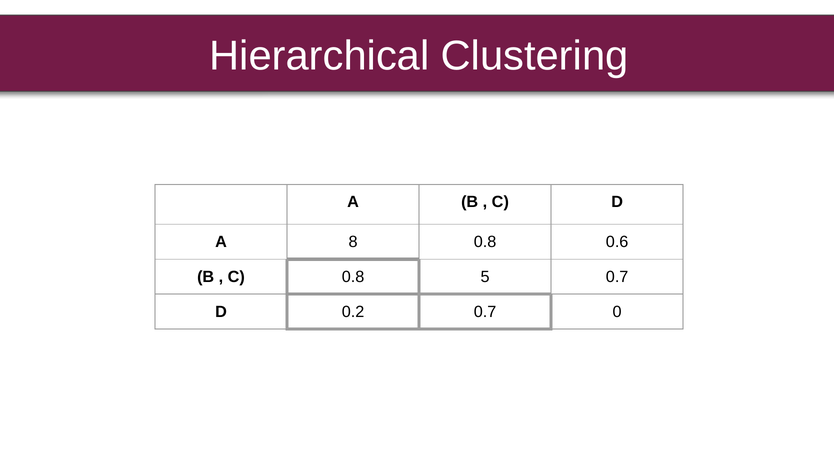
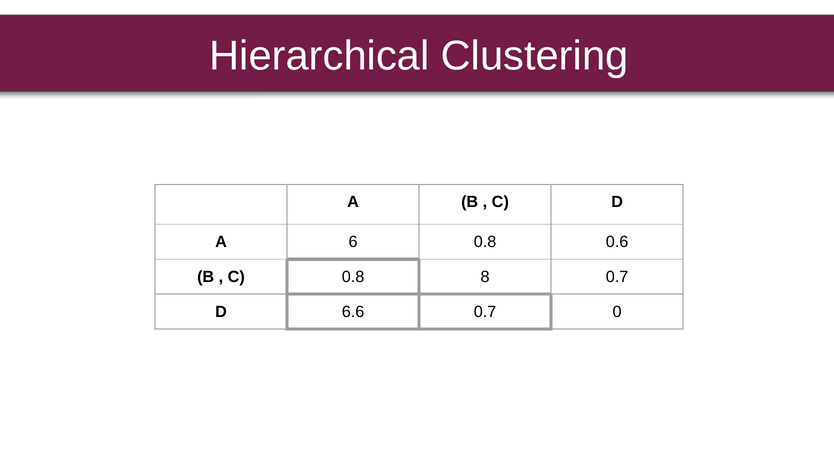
8: 8 -> 6 (353, 242)
5: 5 -> 8 (485, 277)
0.2: 0.2 -> 6.6 (353, 312)
